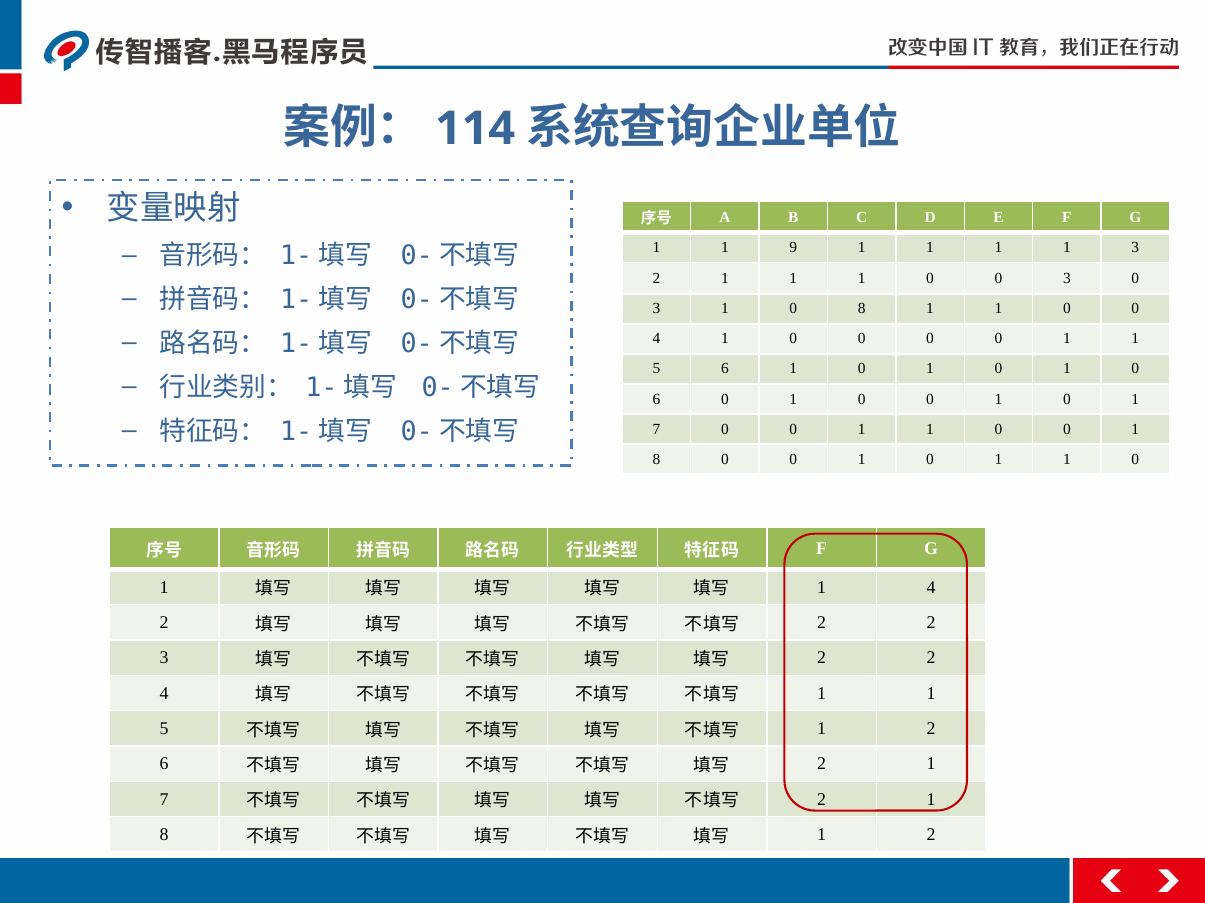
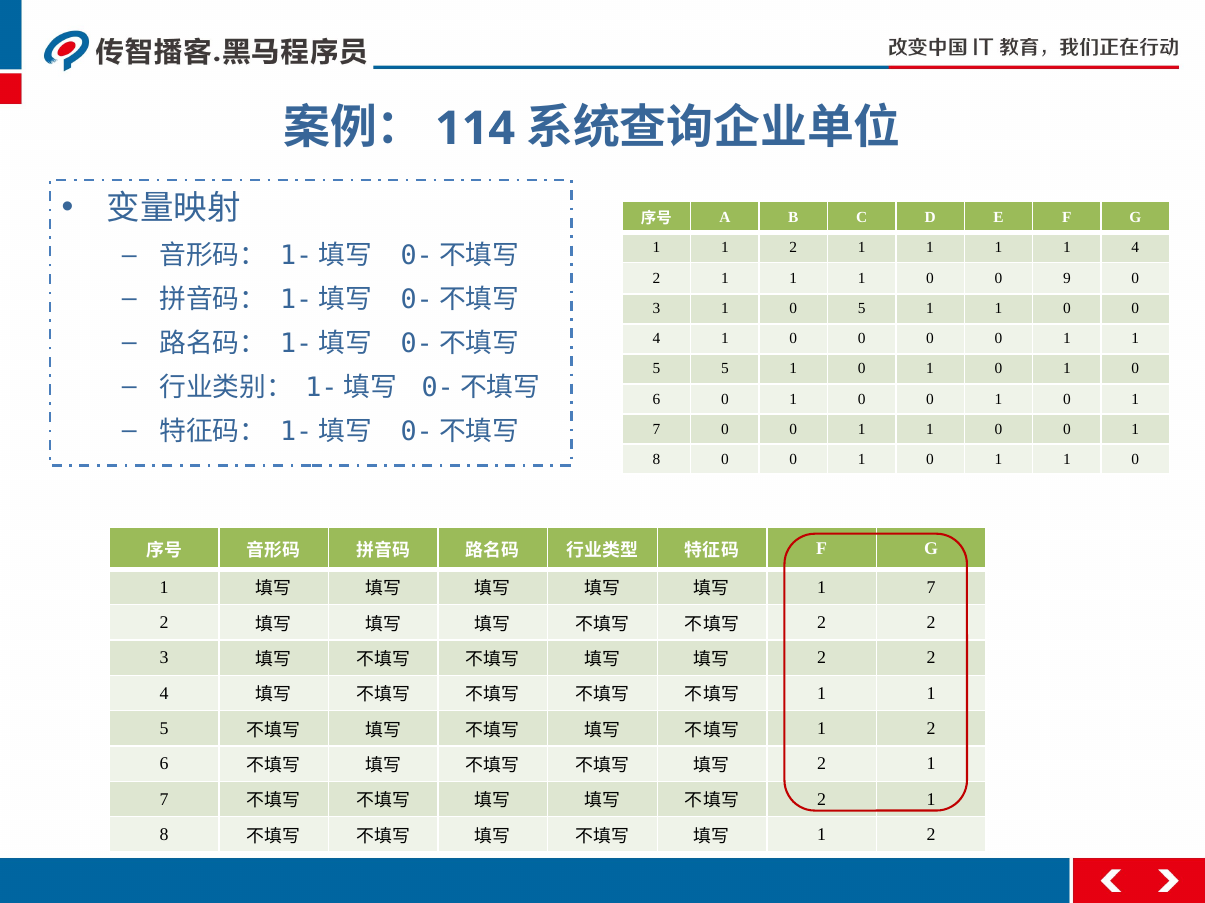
1 1 9: 9 -> 2 (793, 248)
1 3: 3 -> 4 (1135, 248)
0 0 3: 3 -> 9 (1067, 279)
0 8: 8 -> 5 (862, 309)
5 6: 6 -> 5 (725, 369)
4: 4 -> 7 (931, 588)
